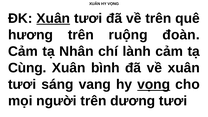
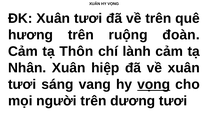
Xuân underline: present -> none (53, 18)
Nhân: Nhân -> Thôn (76, 51)
Cùng: Cùng -> Nhân (27, 68)
bình: bình -> hiệp (105, 68)
